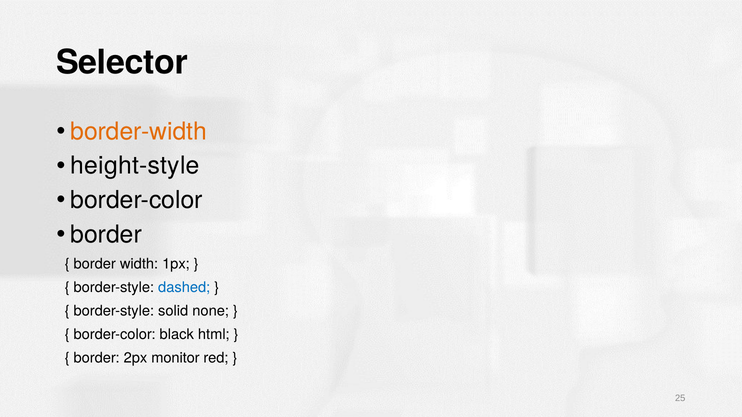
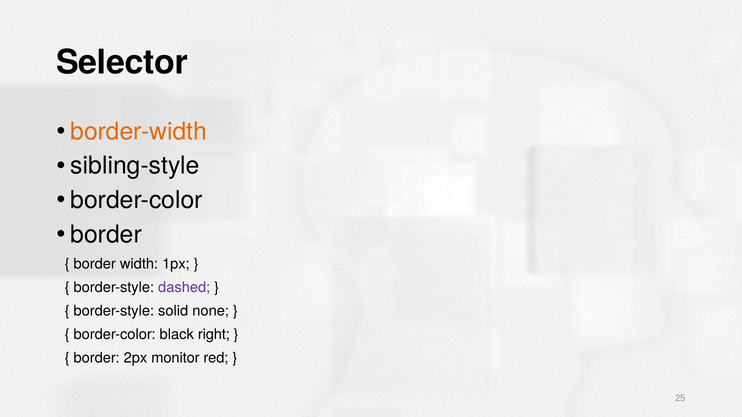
height-style: height-style -> sibling-style (135, 166)
dashed colour: blue -> purple (184, 287)
html: html -> right (214, 335)
